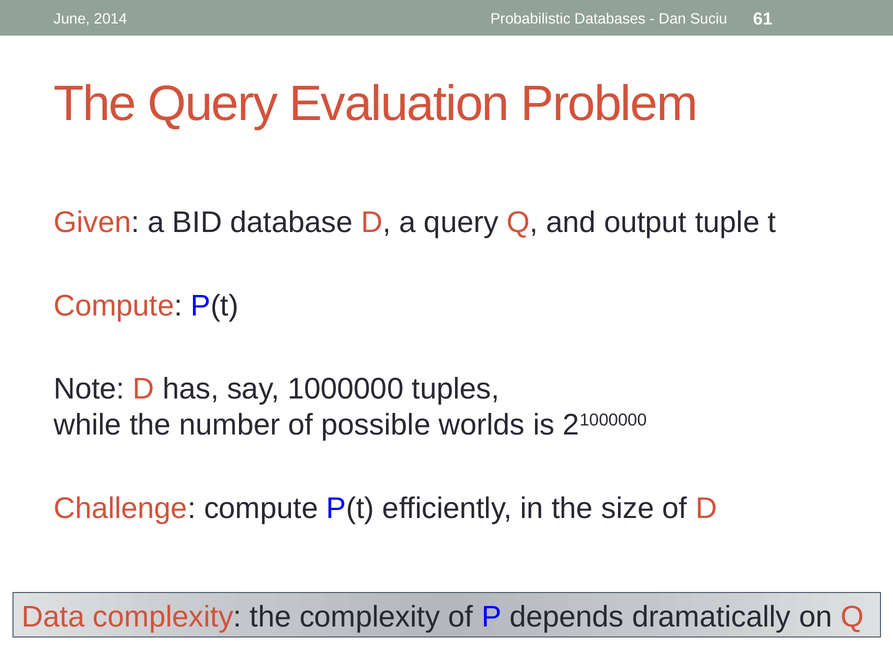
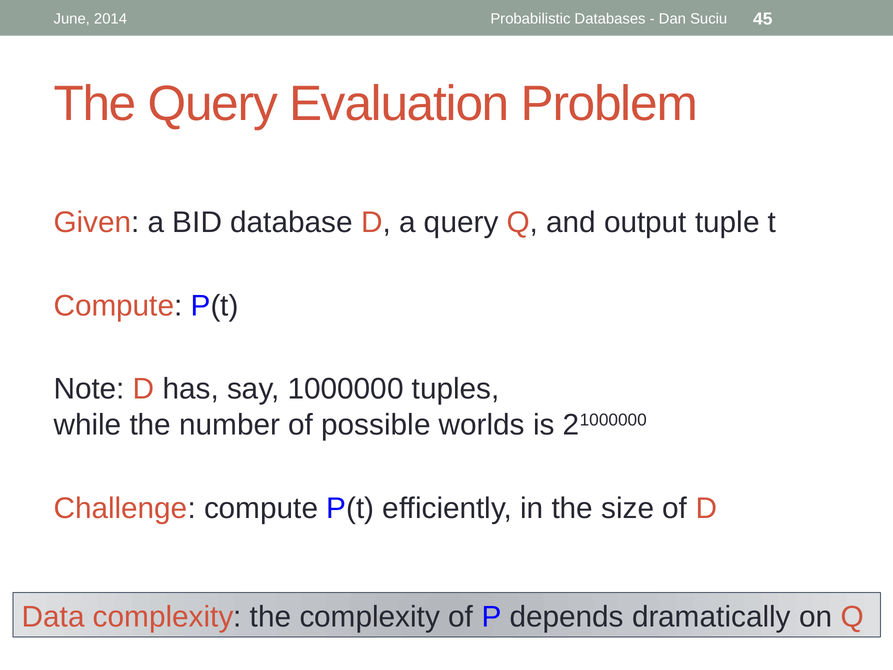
61: 61 -> 45 (763, 19)
